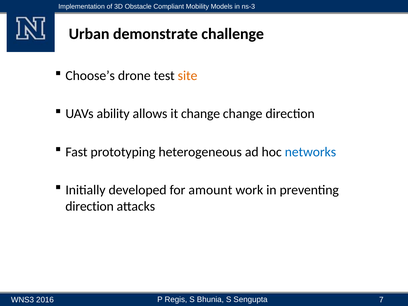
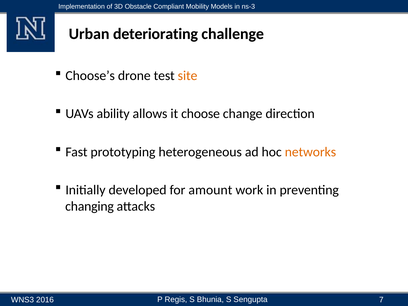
demonstrate: demonstrate -> deteriorating (156, 34)
it change: change -> choose (201, 114)
networks colour: blue -> orange (310, 152)
direction: direction -> changing (90, 206)
